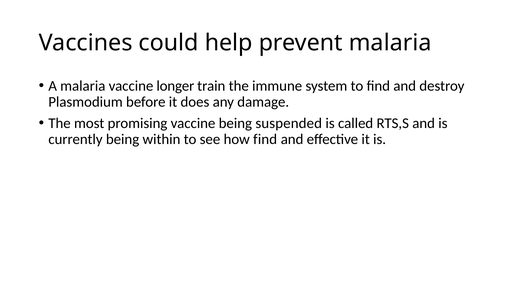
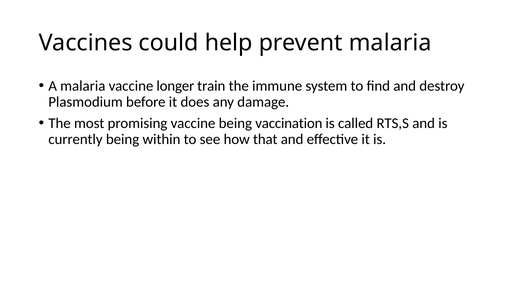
suspended: suspended -> vaccination (289, 123)
how find: find -> that (265, 139)
